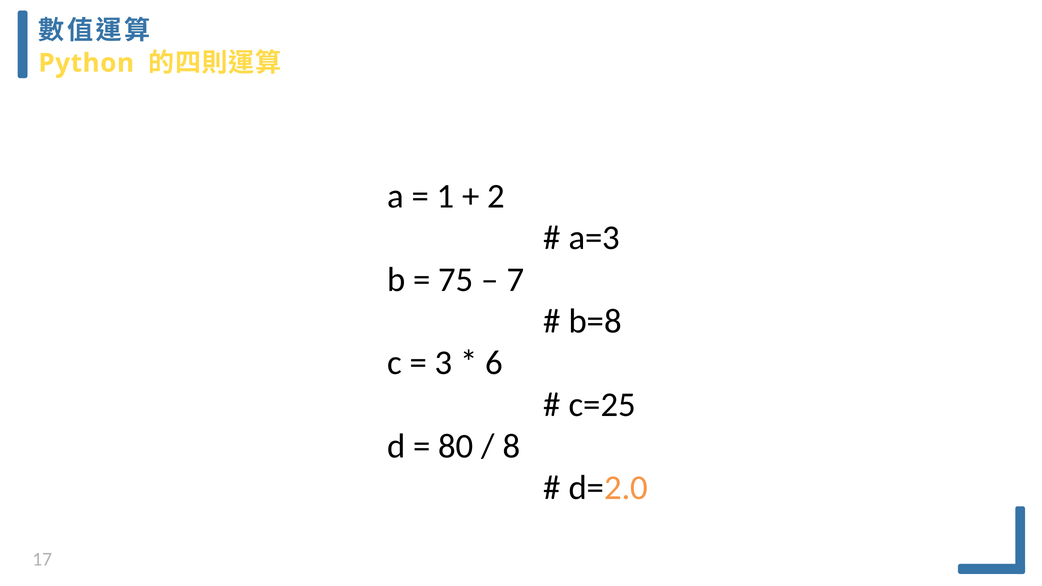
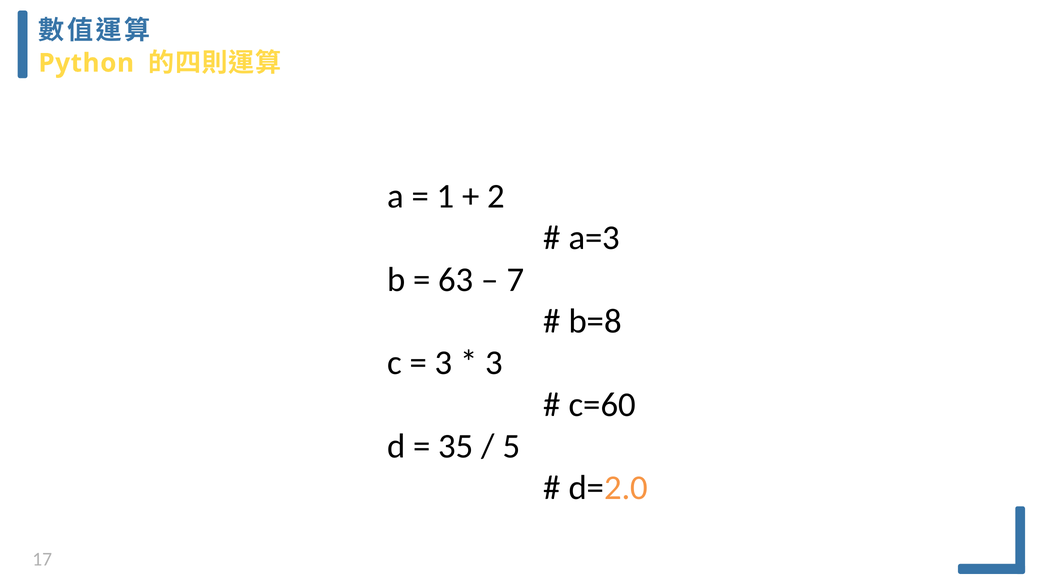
75: 75 -> 63 (456, 280)
6: 6 -> 3 (494, 363)
c=25: c=25 -> c=60 (602, 405)
80: 80 -> 35 (456, 446)
8: 8 -> 5 (511, 446)
